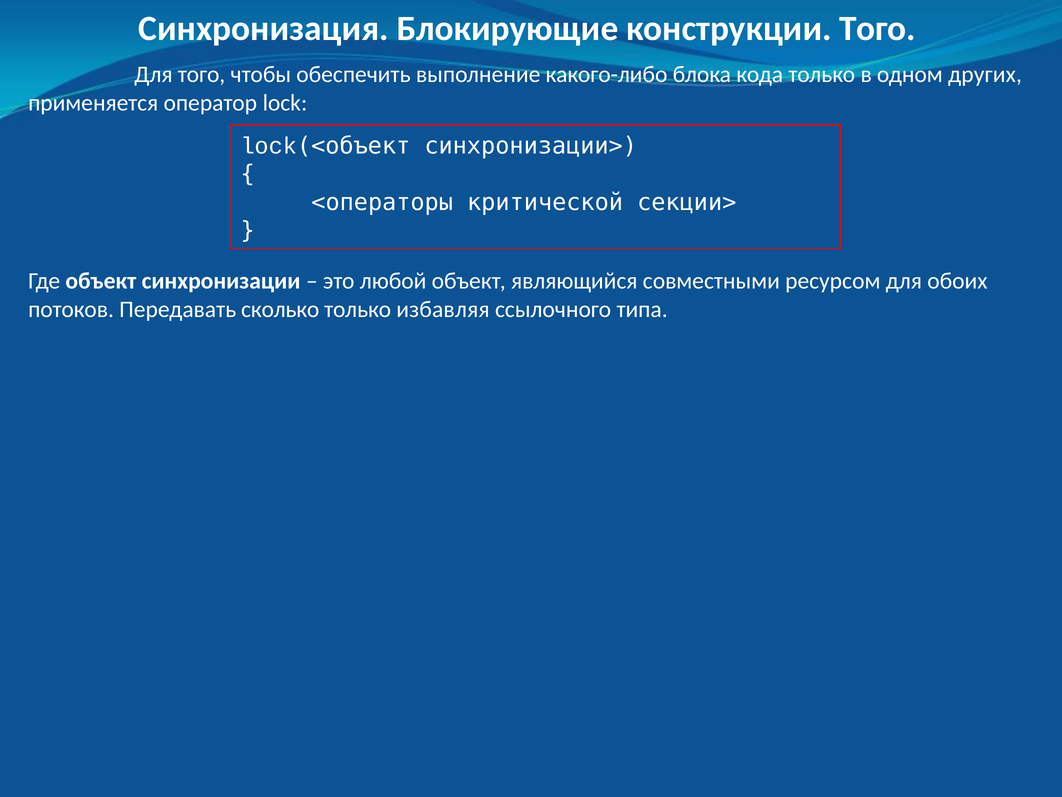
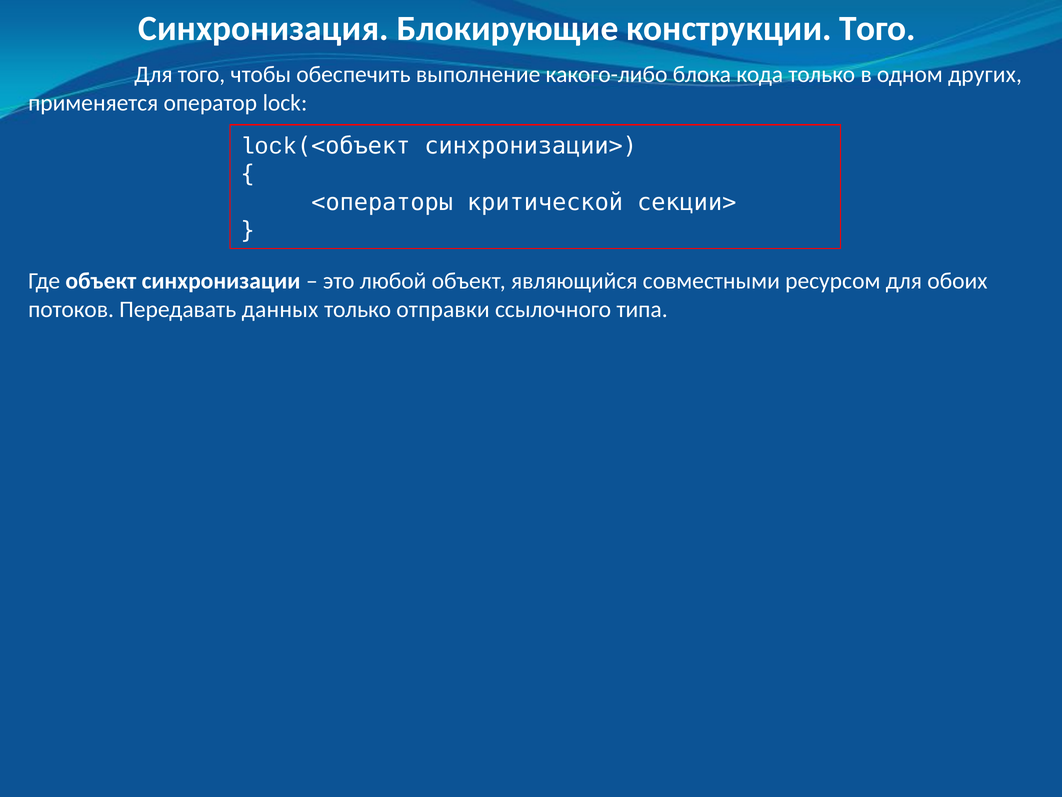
сколько: сколько -> данных (280, 309)
избавляя: избавляя -> отправки (443, 309)
